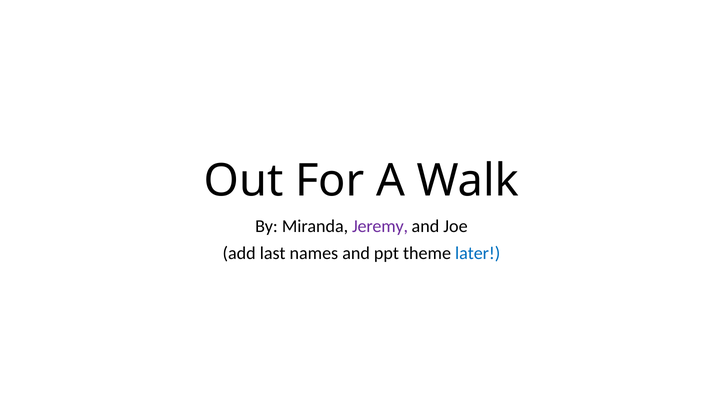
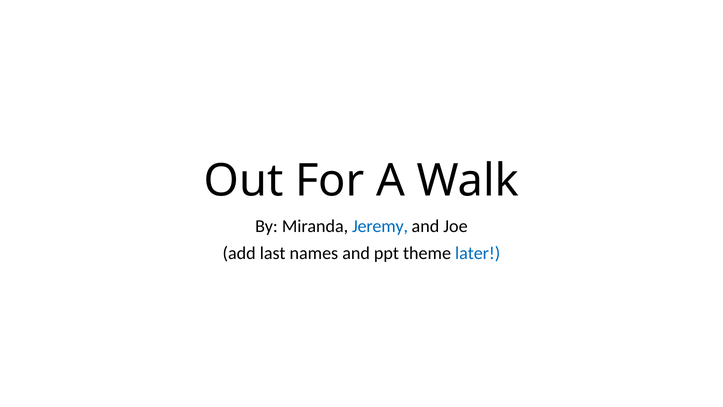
Jeremy colour: purple -> blue (380, 226)
